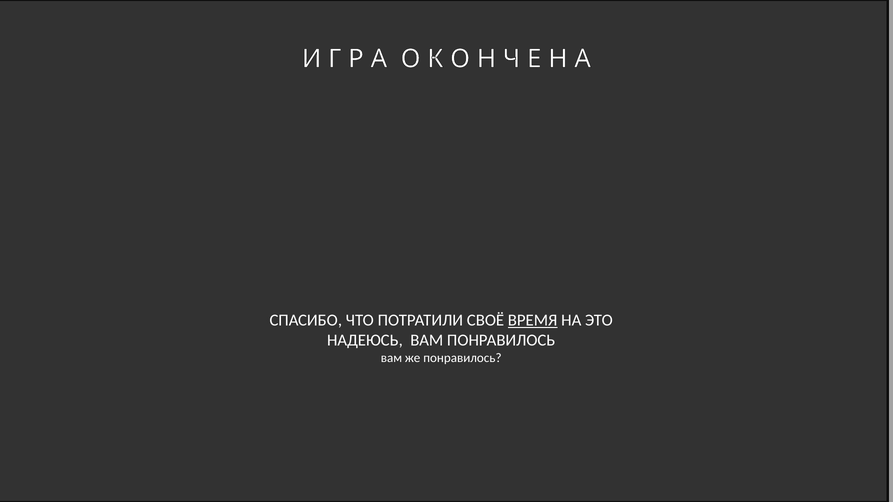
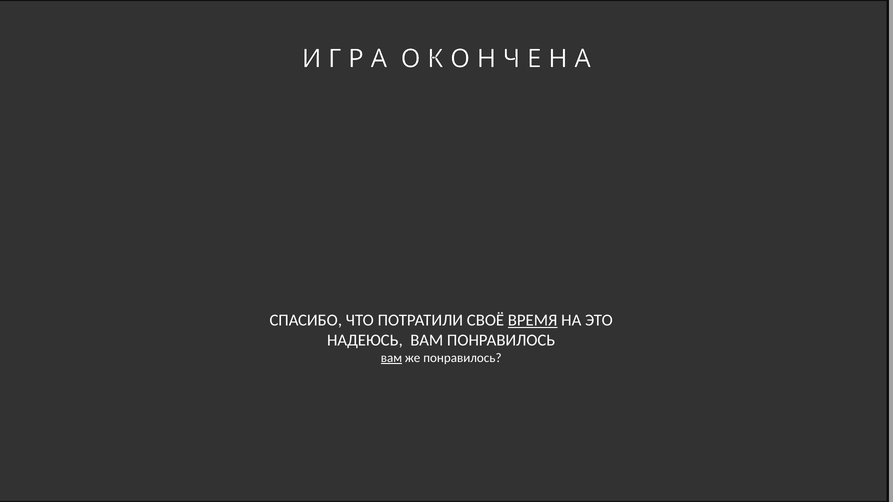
вам underline: none -> present (391, 358)
